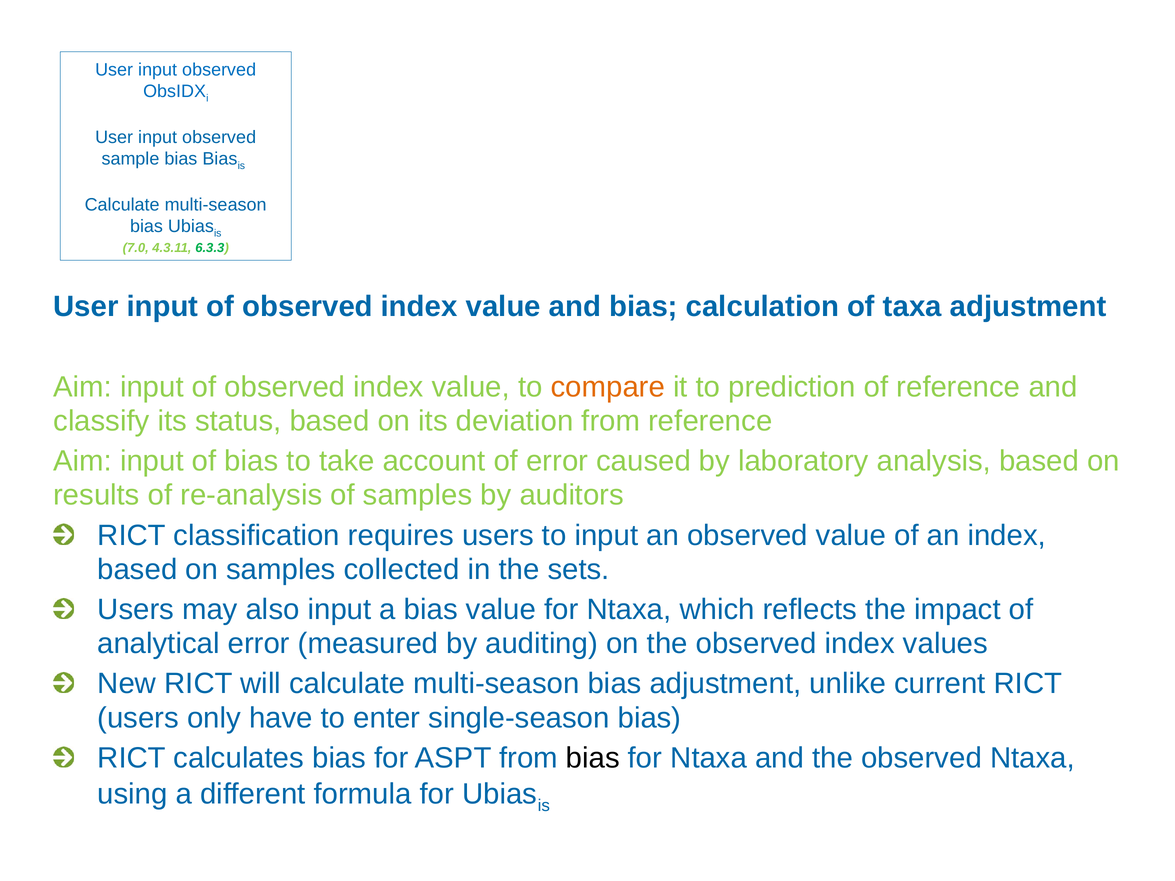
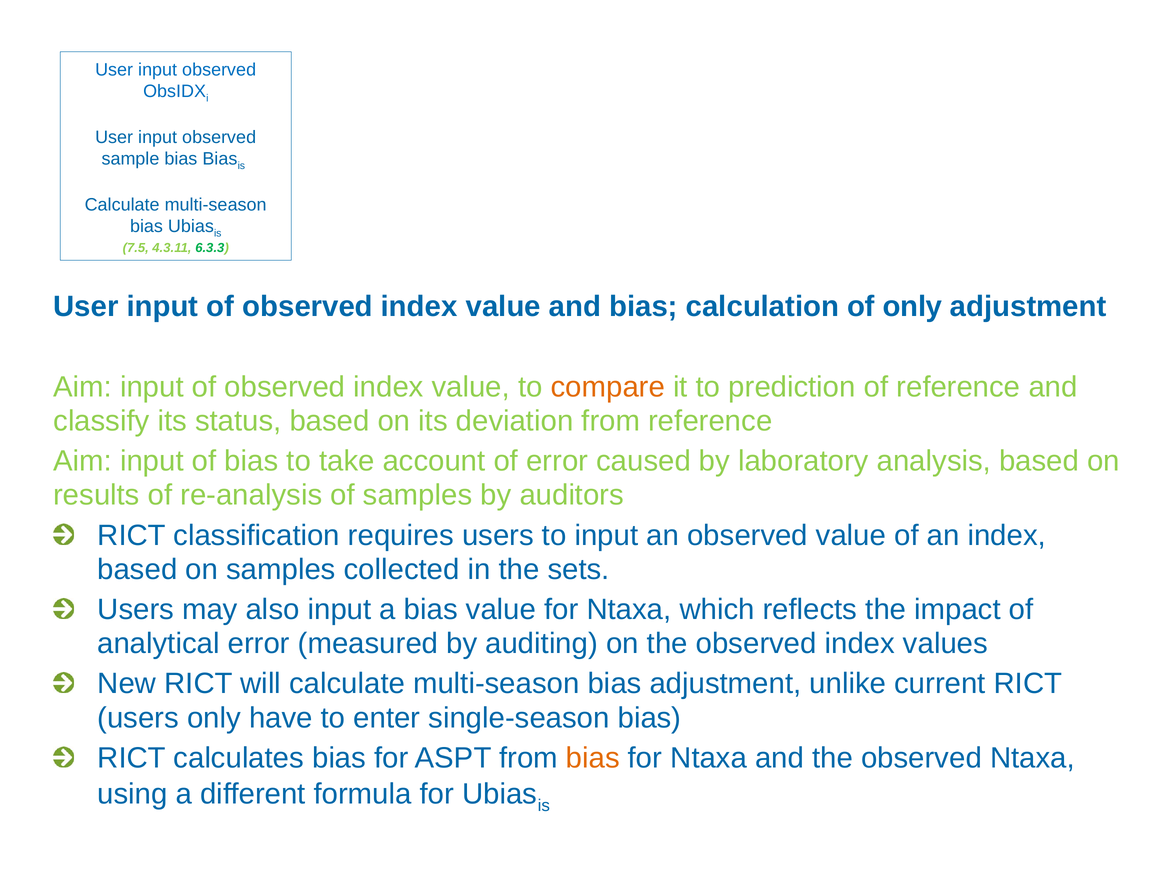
7.0: 7.0 -> 7.5 (136, 248)
of taxa: taxa -> only (912, 307)
bias colour: black -> orange (593, 758)
